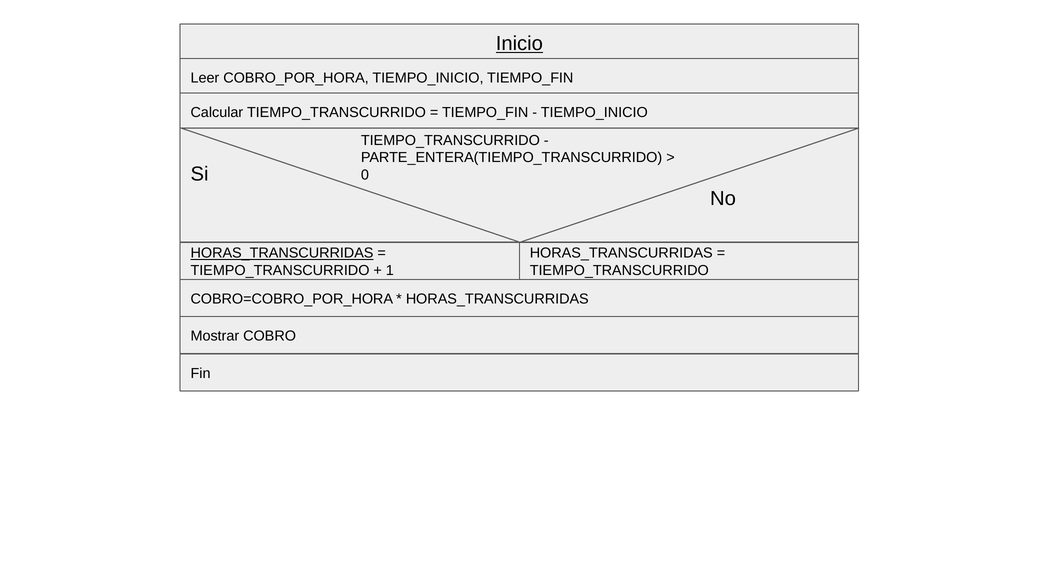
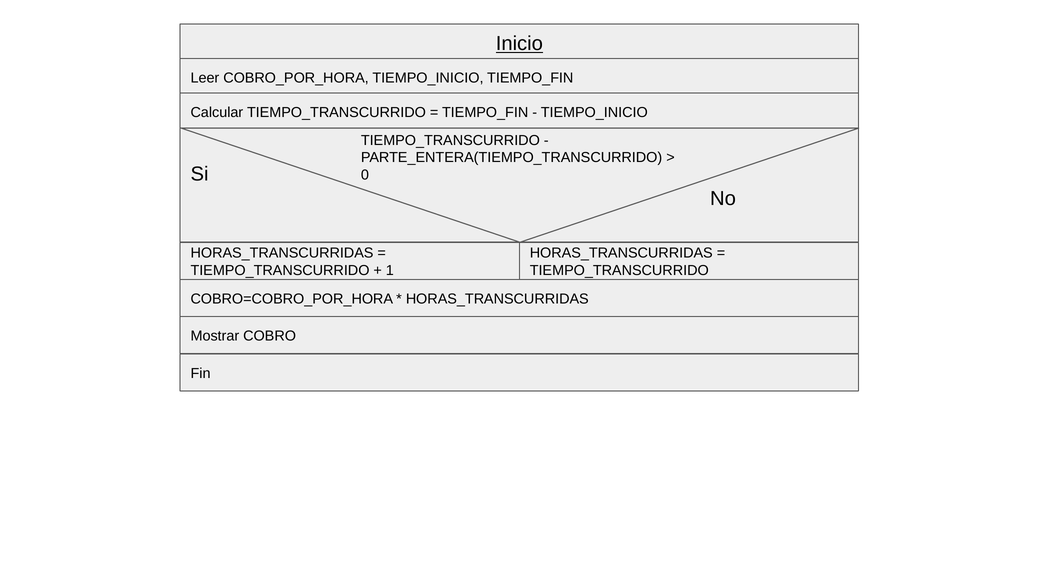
HORAS_TRANSCURRIDAS underline: present -> none (282, 253)
